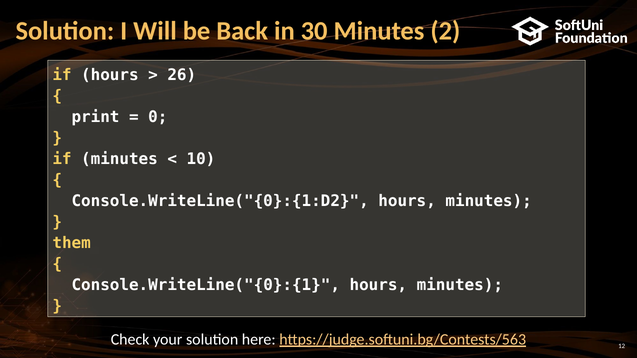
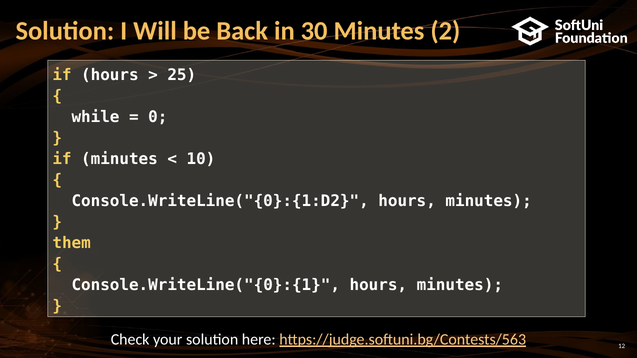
26: 26 -> 25 (182, 75)
print: print -> while (95, 117)
